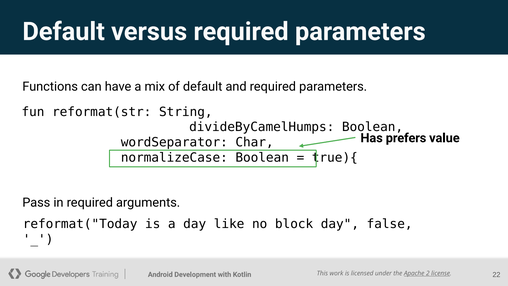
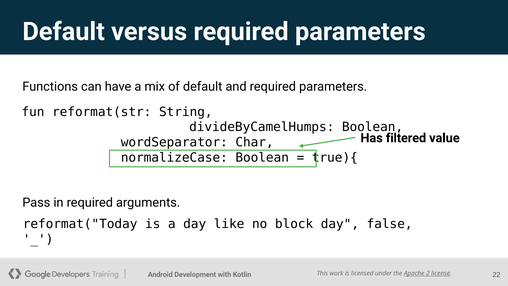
prefers: prefers -> filtered (406, 138)
